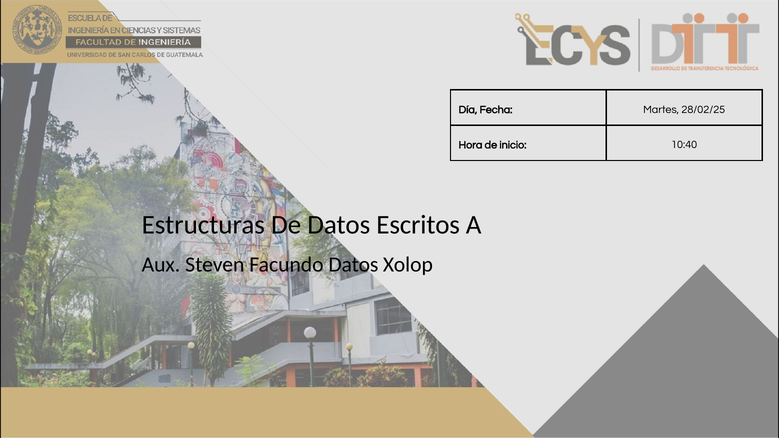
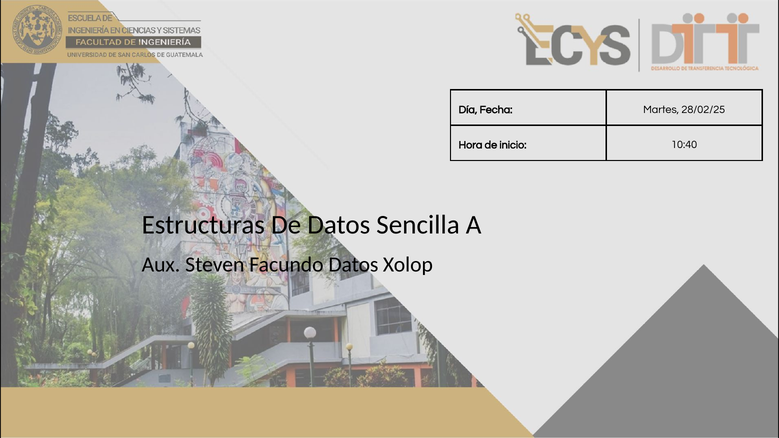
Escritos: Escritos -> Sencilla (418, 225)
